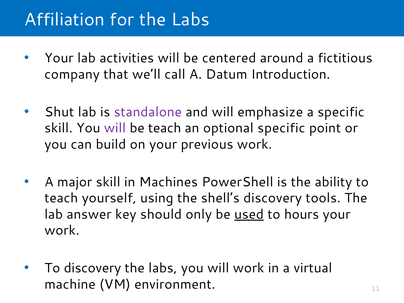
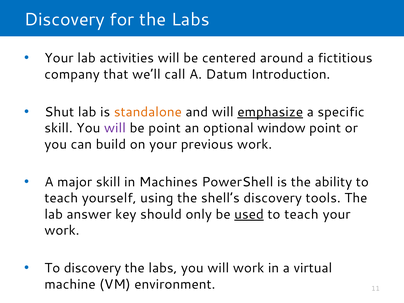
Affiliation: Affiliation -> Discovery (64, 19)
standalone colour: purple -> orange (148, 112)
emphasize underline: none -> present (270, 112)
be teach: teach -> point (165, 128)
optional specific: specific -> window (281, 128)
hours: hours -> teach (301, 214)
